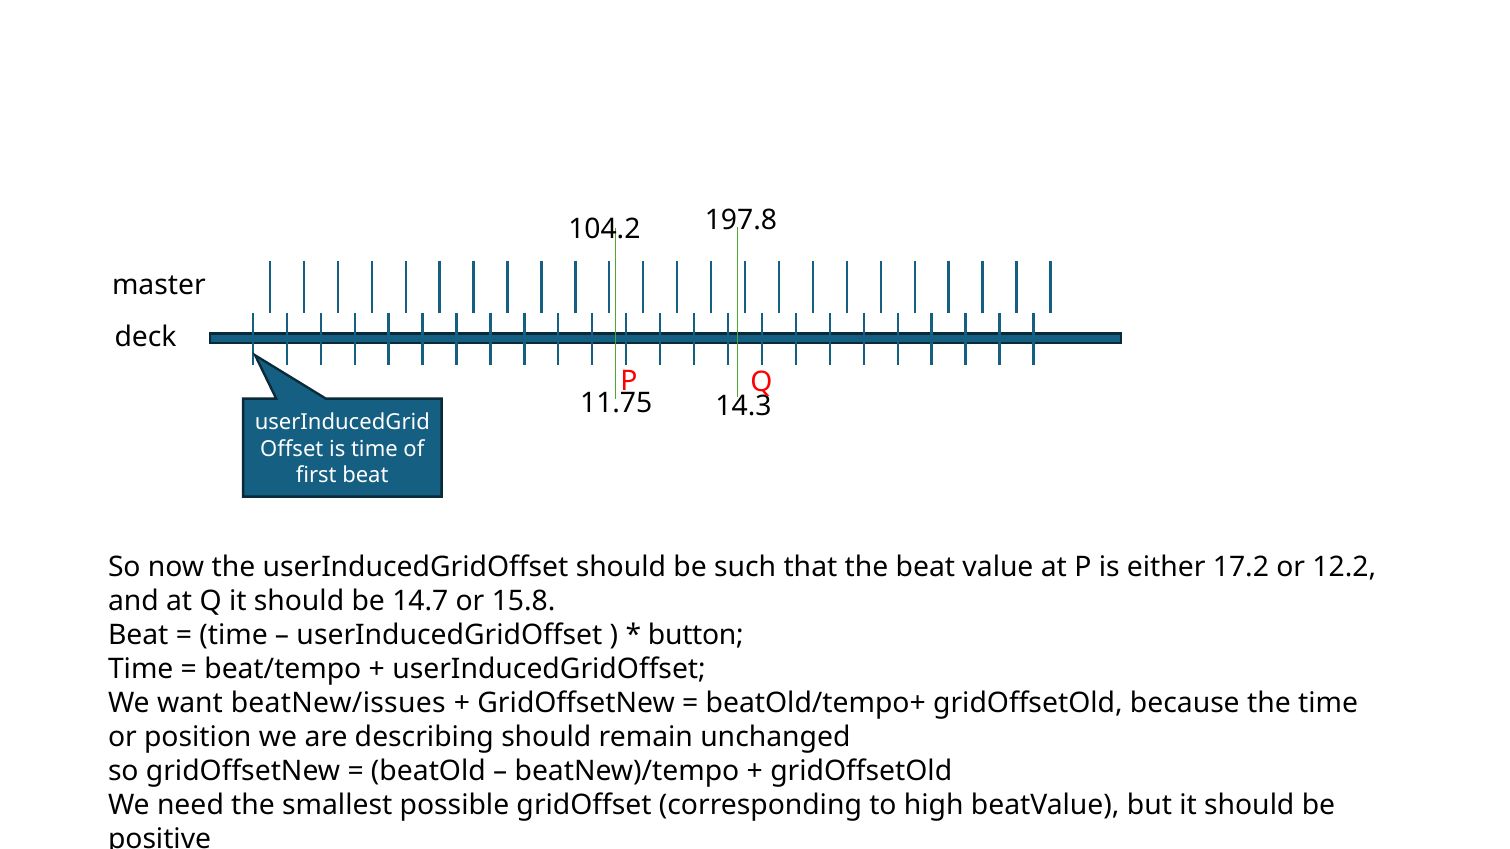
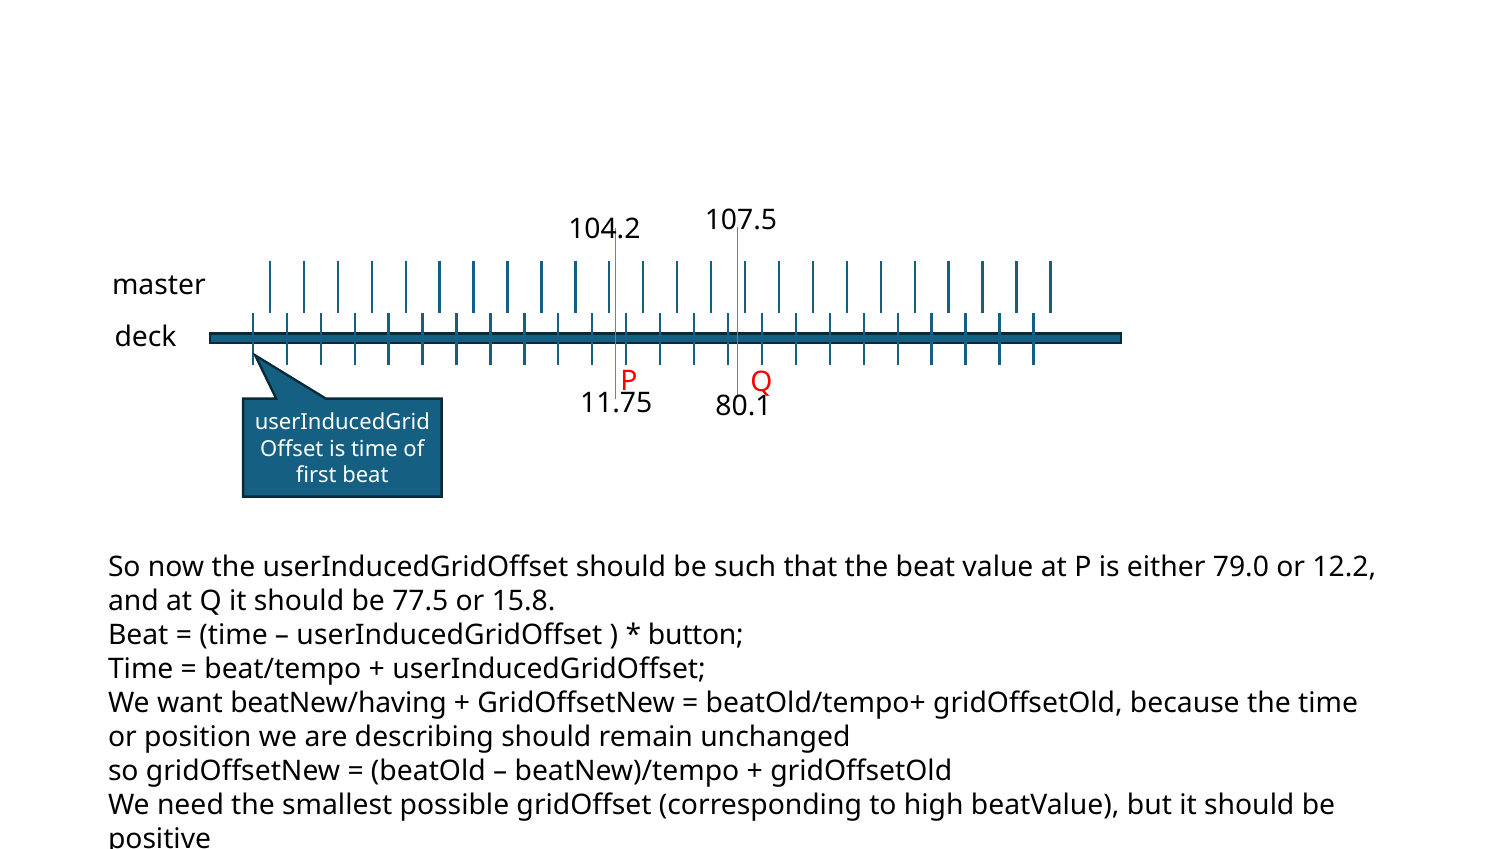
197.8: 197.8 -> 107.5 (741, 221)
14.3: 14.3 -> 80.1 (743, 406)
17.2: 17.2 -> 79.0 (1241, 567)
14.7: 14.7 -> 77.5 (420, 601)
beatNew/issues: beatNew/issues -> beatNew/having (339, 703)
